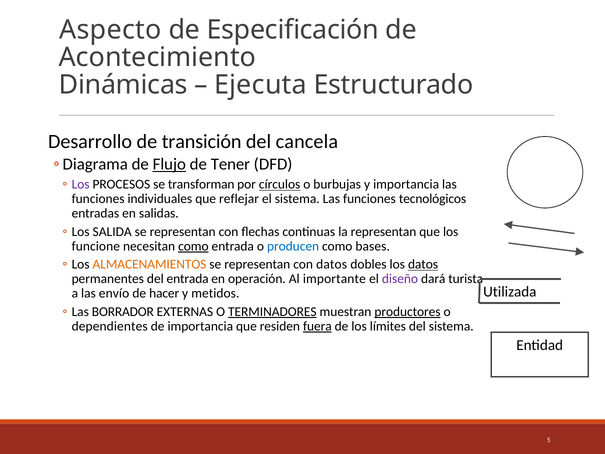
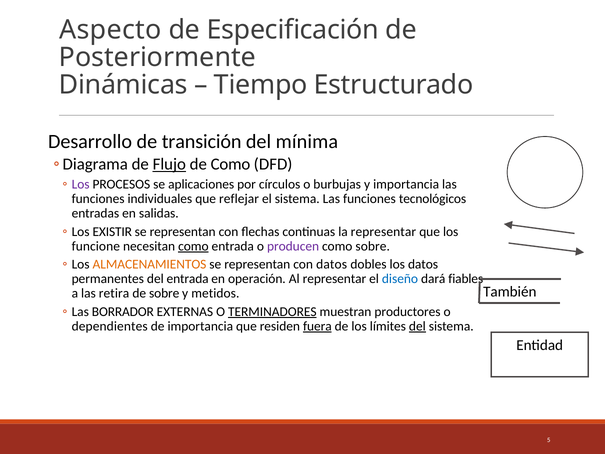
Acontecimiento: Acontecimiento -> Posteriormente (157, 57)
Ejecuta: Ejecuta -> Tiempo (261, 85)
cancela: cancela -> mínima (307, 142)
de Tener: Tener -> Como (230, 164)
transforman: transforman -> aplicaciones (201, 184)
círculos underline: present -> none (280, 184)
SALIDA: SALIDA -> EXISTIR (112, 232)
la representan: representan -> representar (383, 232)
producen colour: blue -> purple (293, 246)
como bases: bases -> sobre (373, 246)
datos underline: present -> none (423, 264)
Al importante: importante -> representar (334, 279)
diseño colour: purple -> blue (400, 279)
turista: turista -> fiables (466, 279)
Utilizada: Utilizada -> También (510, 292)
envío: envío -> retira (114, 293)
de hacer: hacer -> sobre (164, 293)
productores underline: present -> none (407, 312)
del underline: none -> present (417, 326)
